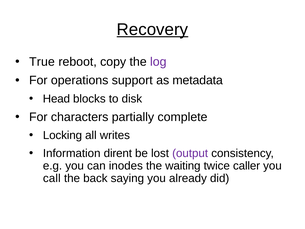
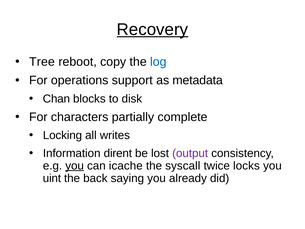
True: True -> Tree (42, 62)
log colour: purple -> blue (158, 62)
Head: Head -> Chan (56, 99)
you underline: none -> present (75, 166)
inodes: inodes -> icache (126, 166)
waiting: waiting -> syscall (183, 166)
caller: caller -> locks (246, 166)
call: call -> uint (52, 178)
